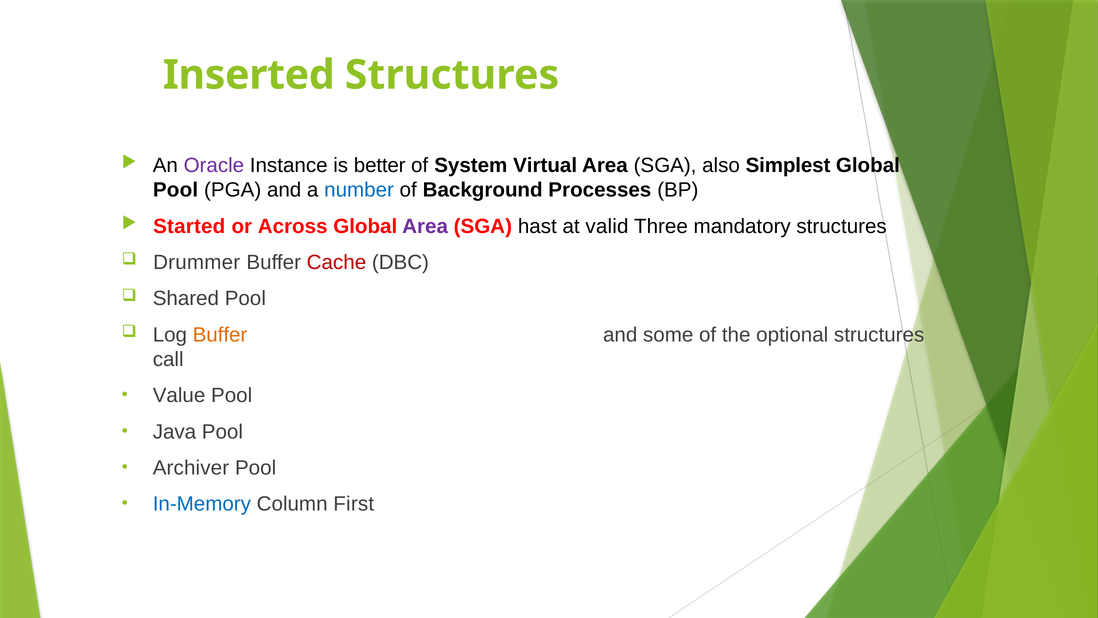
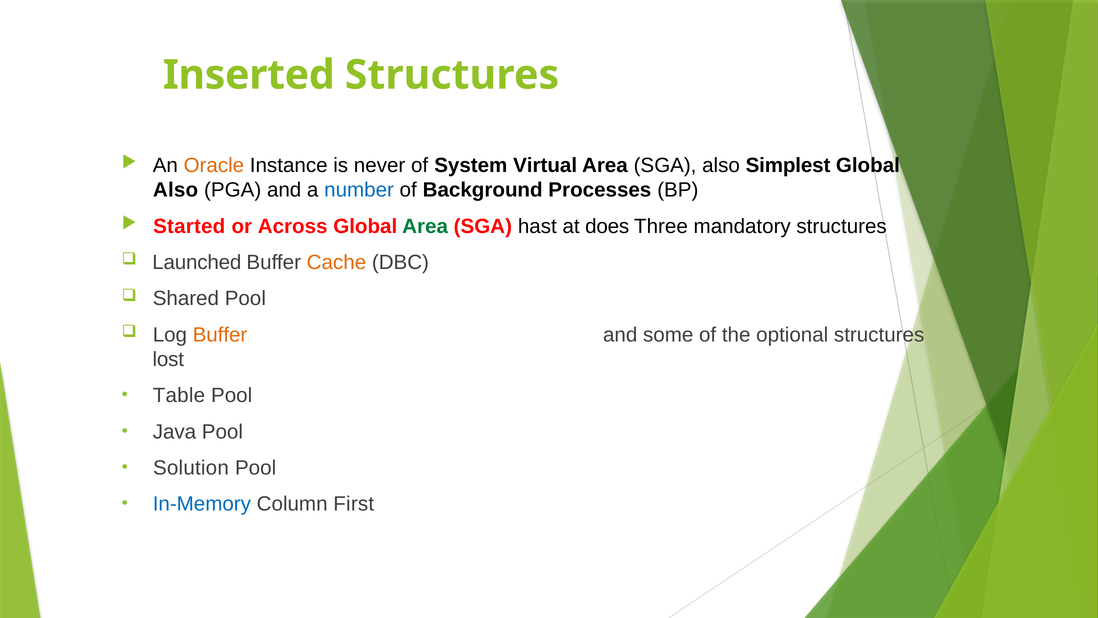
Oracle colour: purple -> orange (214, 165)
better: better -> never (380, 165)
Pool: Pool -> Also (176, 190)
Area colour: purple -> green (425, 226)
valid: valid -> does (607, 226)
Drummer: Drummer -> Launched (197, 262)
Cache colour: red -> orange (336, 262)
call: call -> lost (168, 359)
Value: Value -> Table (179, 395)
Archiver: Archiver -> Solution (191, 468)
